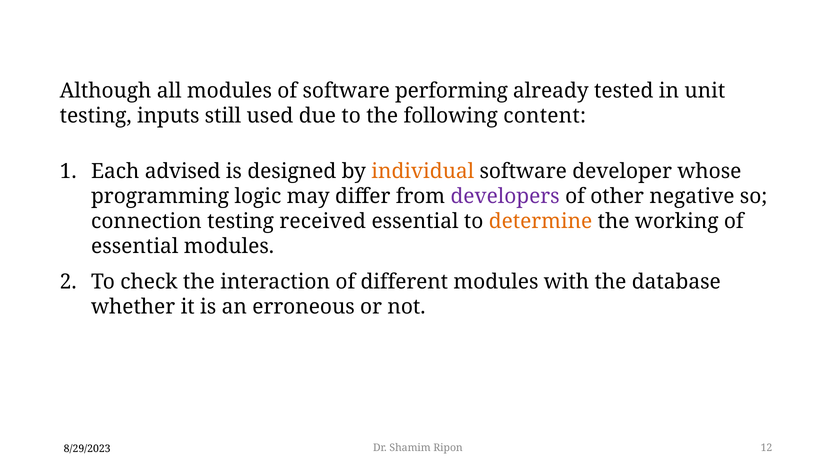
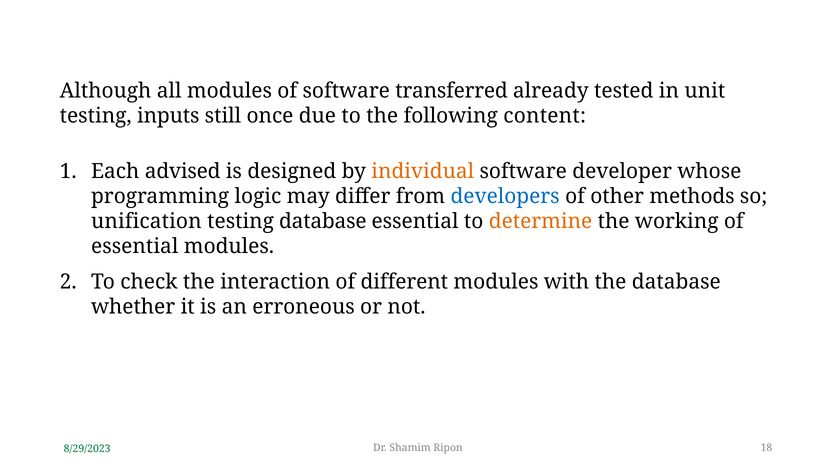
performing: performing -> transferred (452, 91)
used: used -> once (270, 116)
developers colour: purple -> blue (505, 196)
negative: negative -> methods (692, 196)
connection: connection -> unification (146, 221)
testing received: received -> database (323, 221)
12: 12 -> 18 (766, 448)
8/29/2023 colour: black -> green (87, 449)
